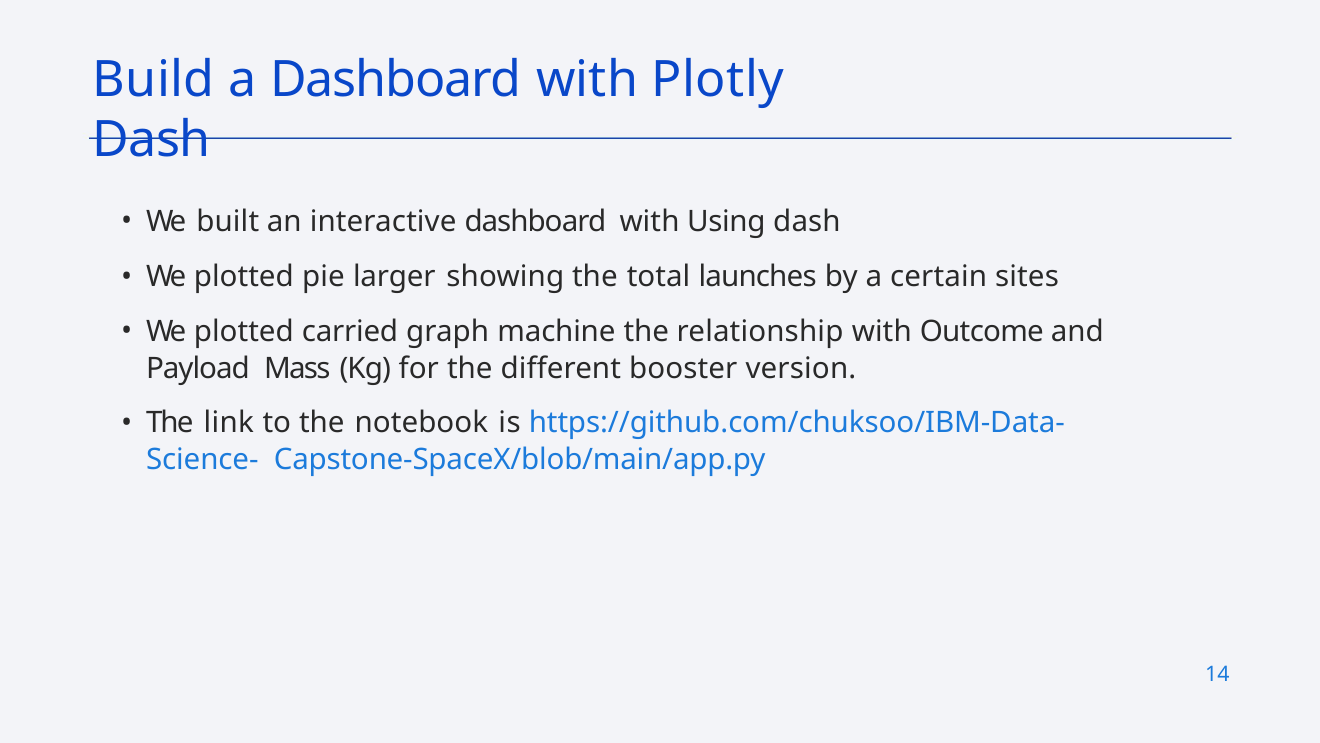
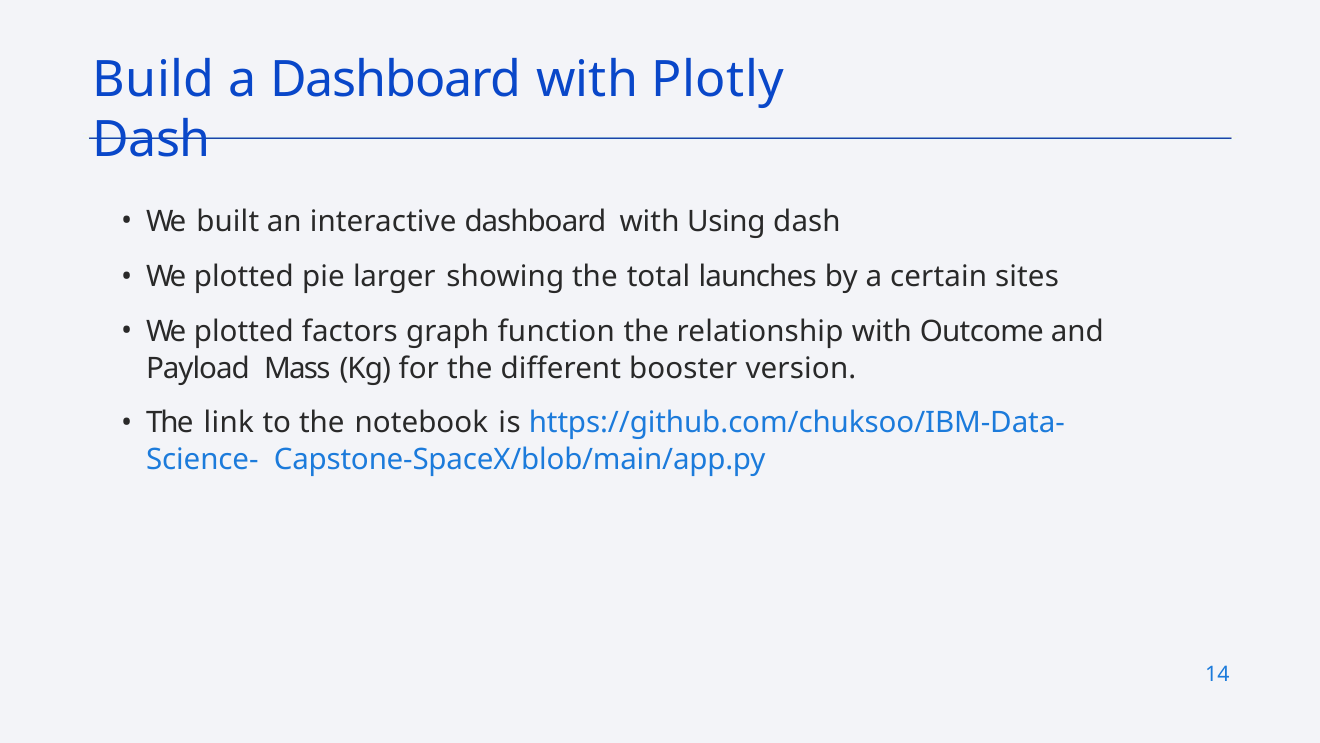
carried: carried -> factors (350, 331)
machine: machine -> function (556, 331)
